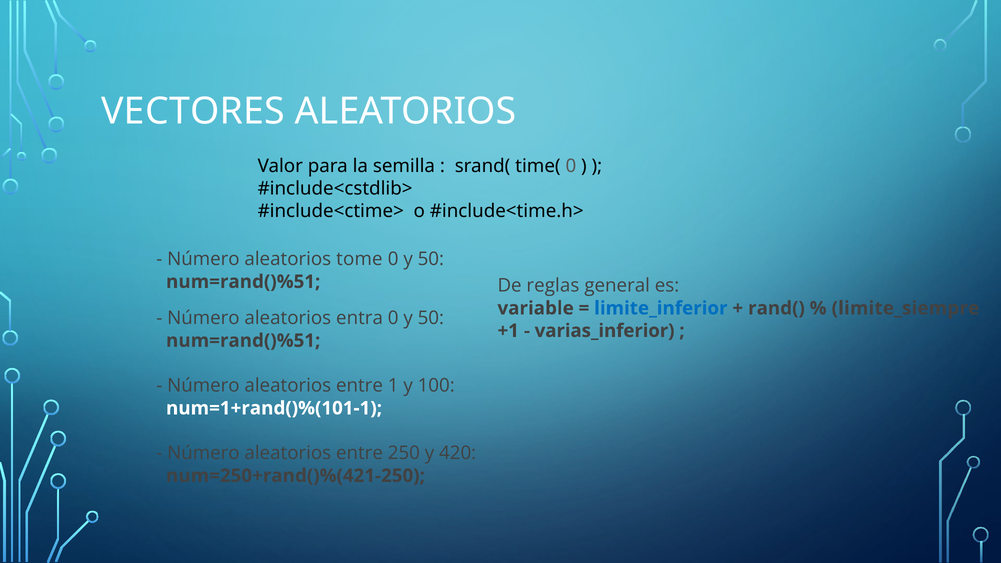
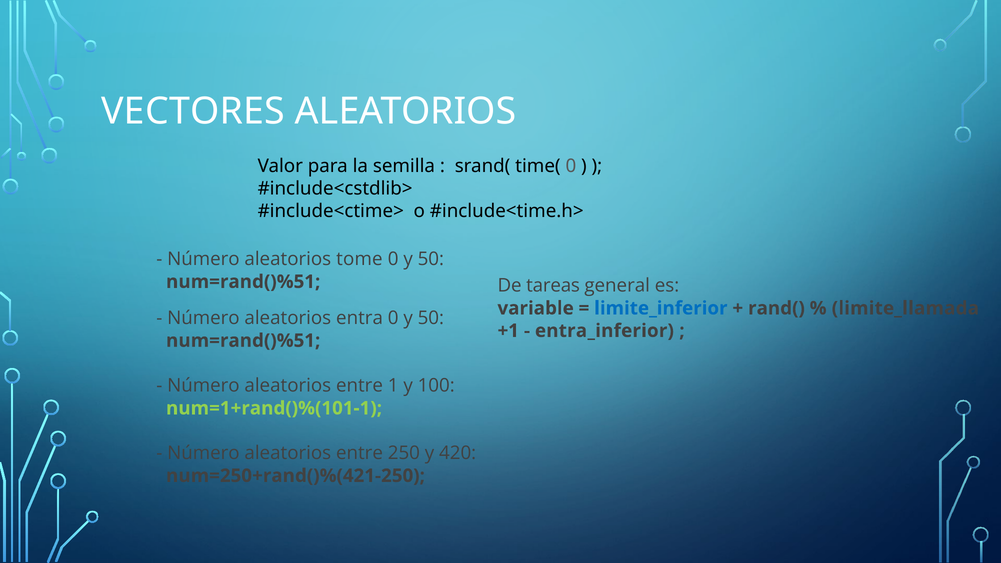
reglas: reglas -> tareas (553, 286)
limite_siempre: limite_siempre -> limite_llamada (905, 308)
varias_inferior: varias_inferior -> entra_inferior (604, 331)
num=1+rand()%(101-1 colour: white -> light green (274, 408)
